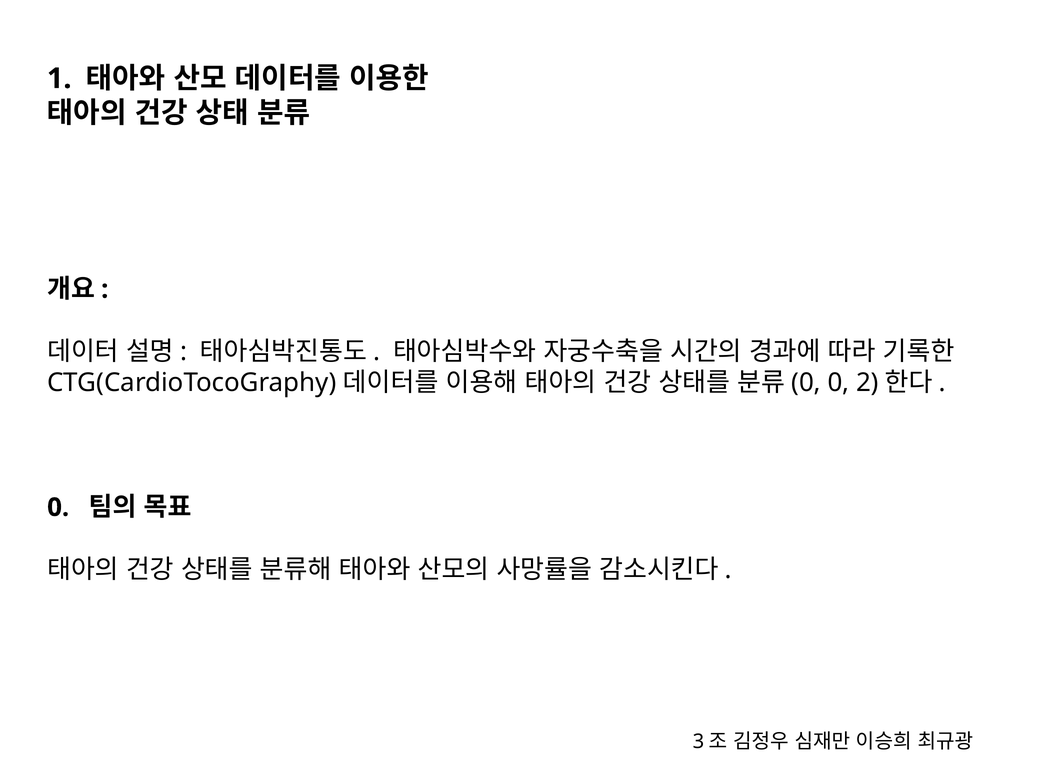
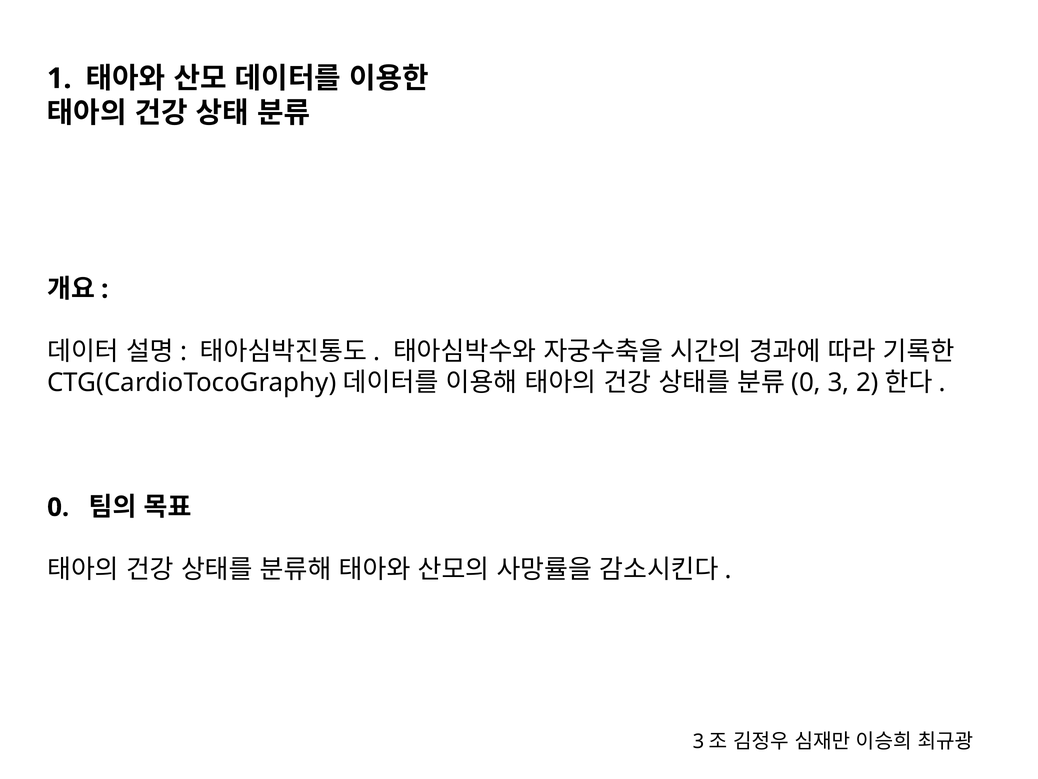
0: 0 -> 3 (839, 383)
